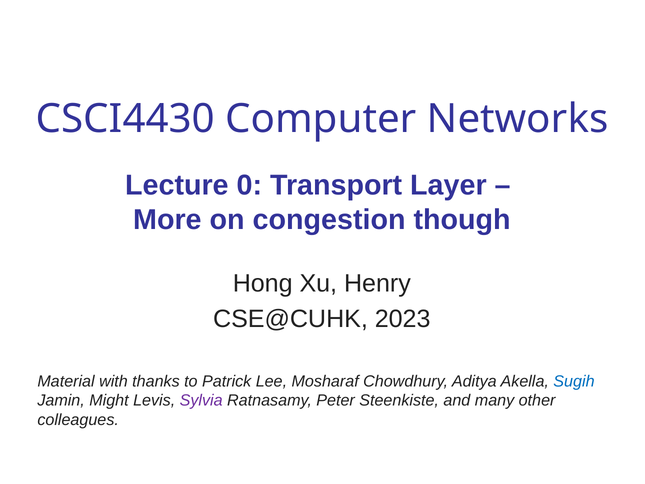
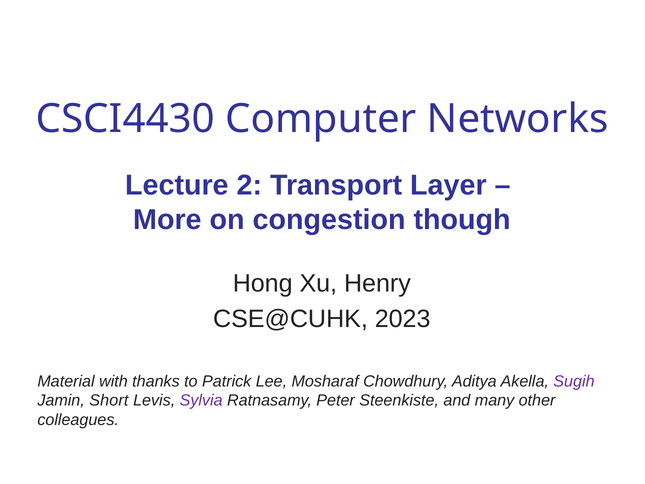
0: 0 -> 2 (249, 185)
Sugih colour: blue -> purple (574, 381)
Might: Might -> Short (109, 400)
